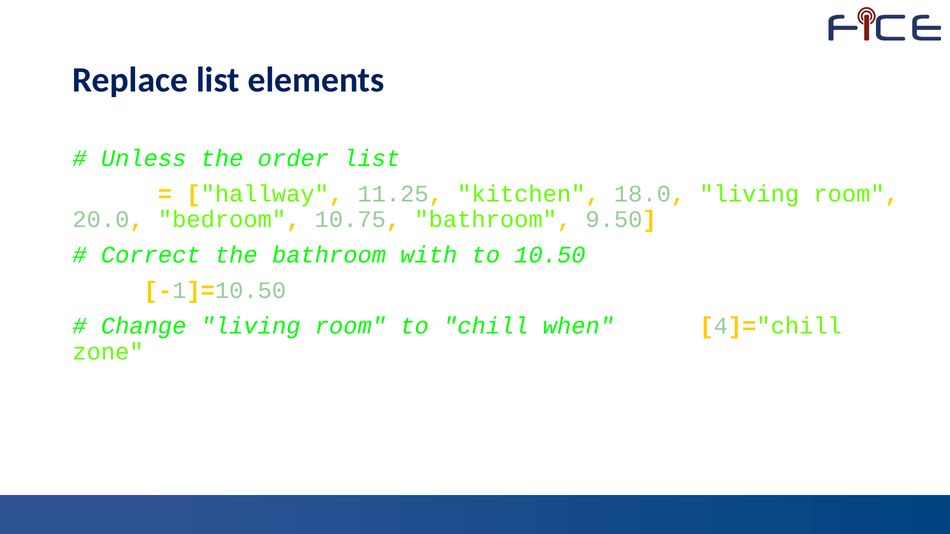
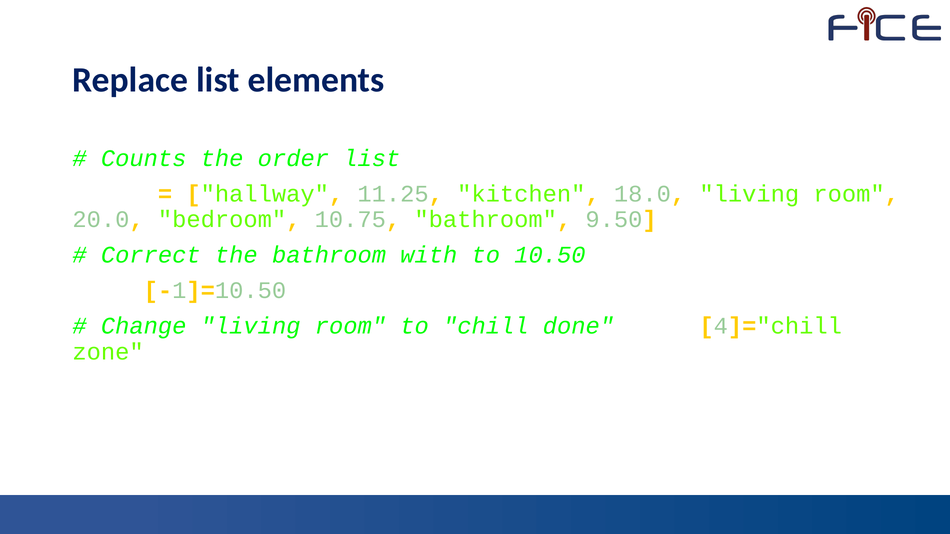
Unless: Unless -> Counts (144, 159)
when: when -> done (578, 326)
